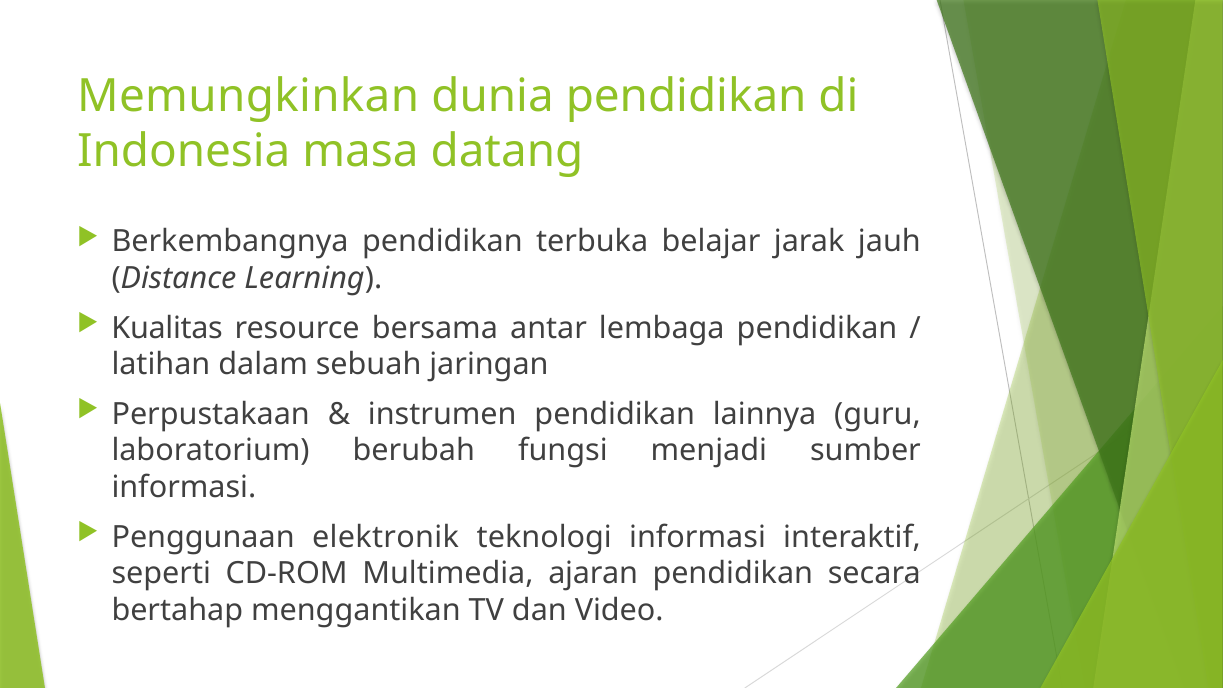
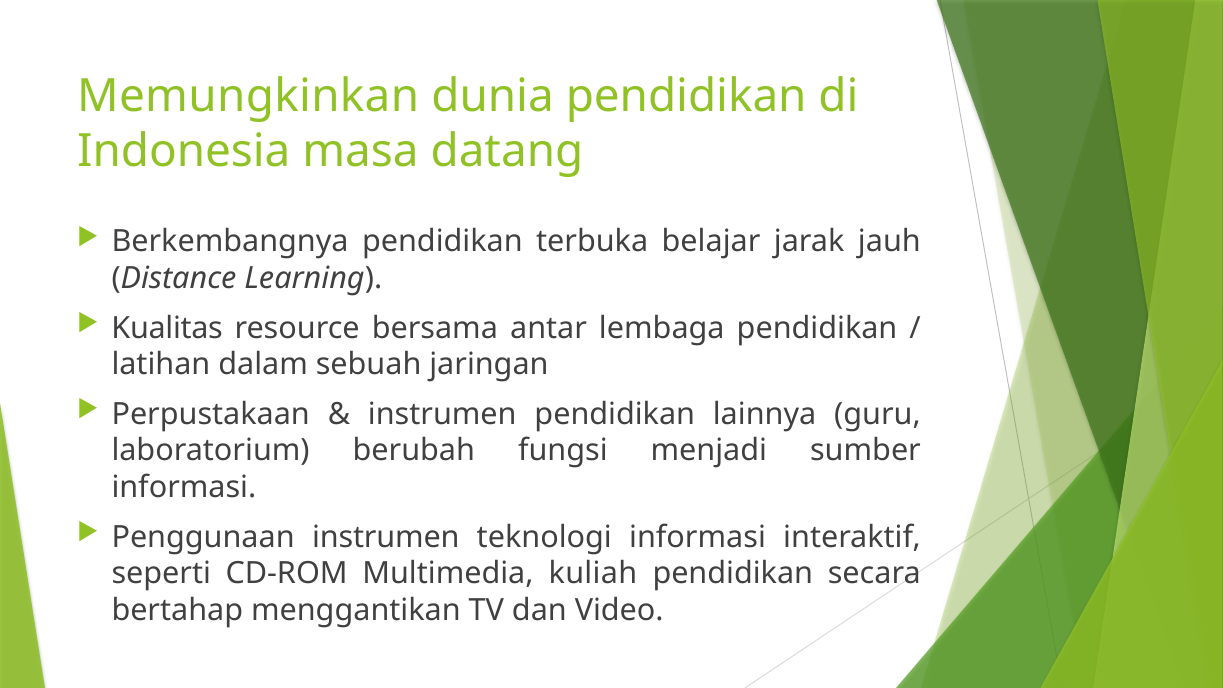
Penggunaan elektronik: elektronik -> instrumen (386, 537)
ajaran: ajaran -> kuliah (593, 574)
